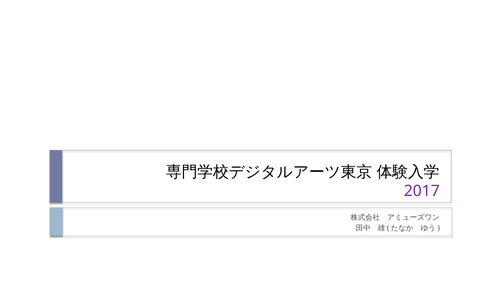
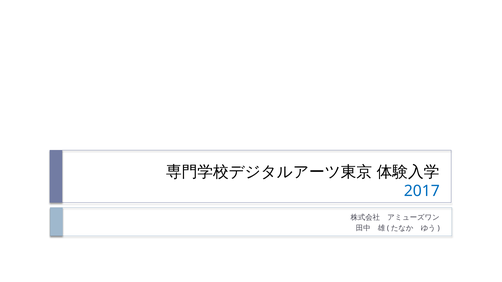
2017 colour: purple -> blue (422, 191)
